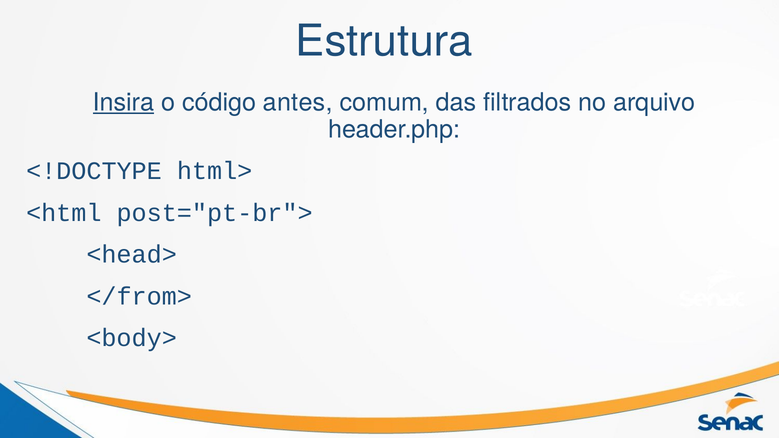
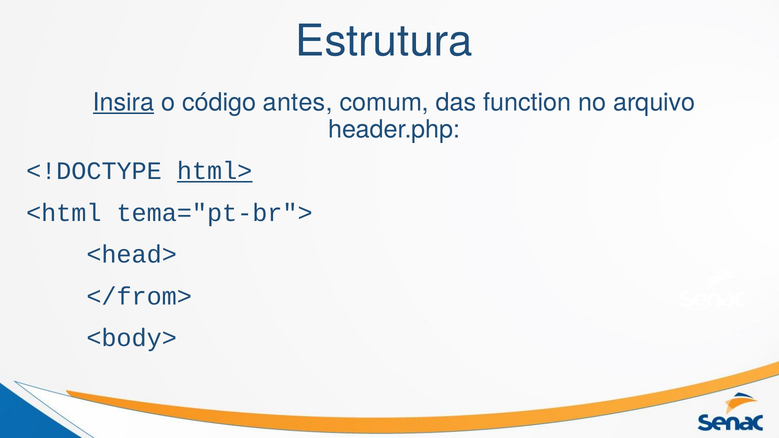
filtrados: filtrados -> function (527, 102)
html> underline: none -> present (215, 171)
post="pt-br">: post="pt-br"> -> tema="pt-br"> (215, 213)
